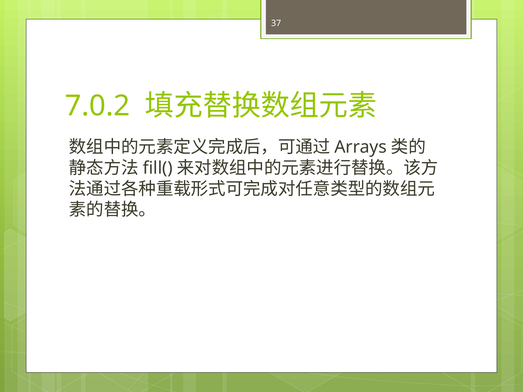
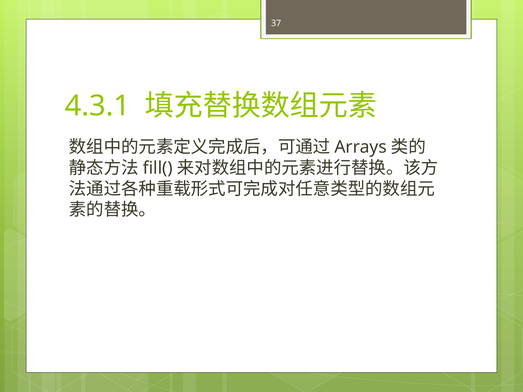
7.0.2: 7.0.2 -> 4.3.1 (98, 106)
